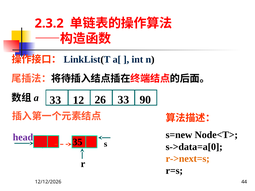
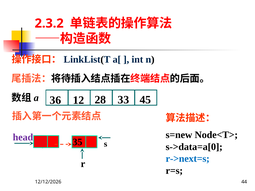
33: 33 -> 36 (55, 100)
26: 26 -> 28 (100, 100)
90: 90 -> 45 (145, 100)
r->next=s colour: orange -> blue (188, 159)
